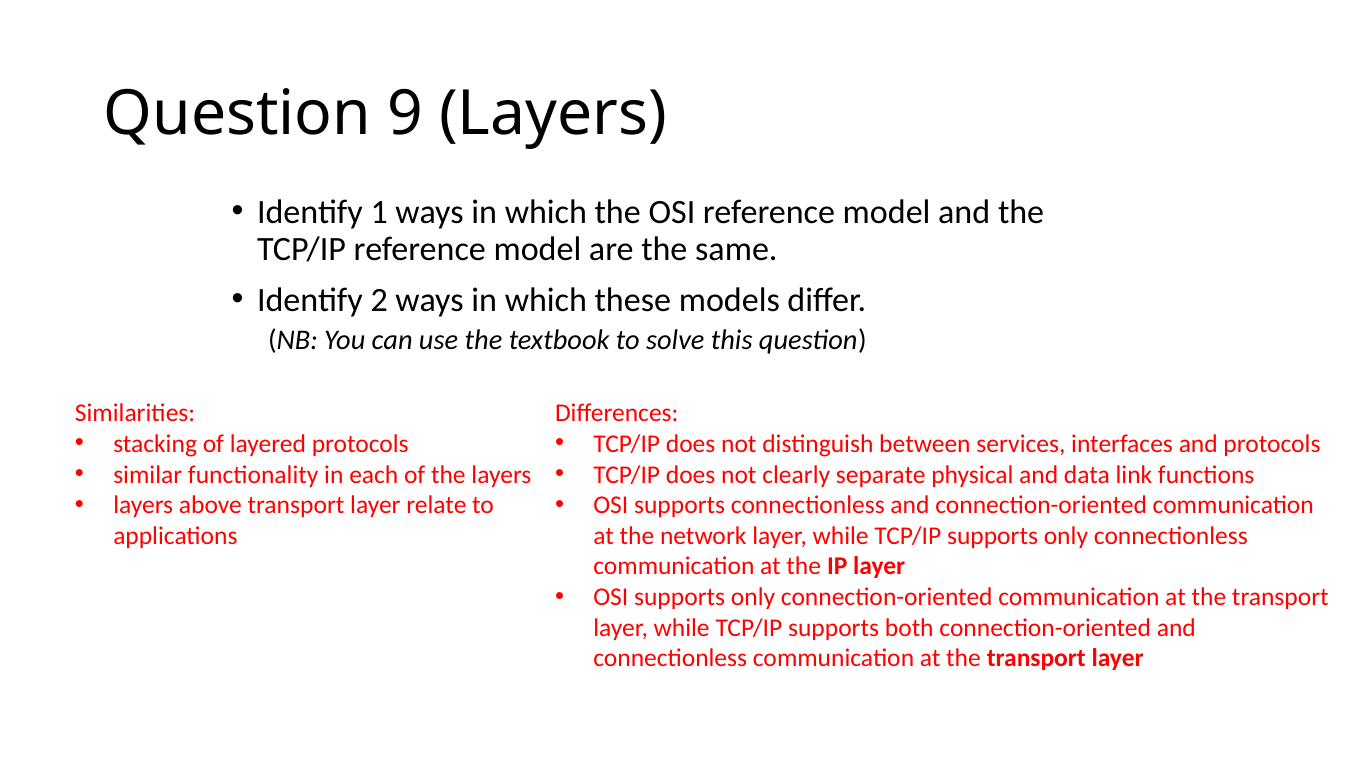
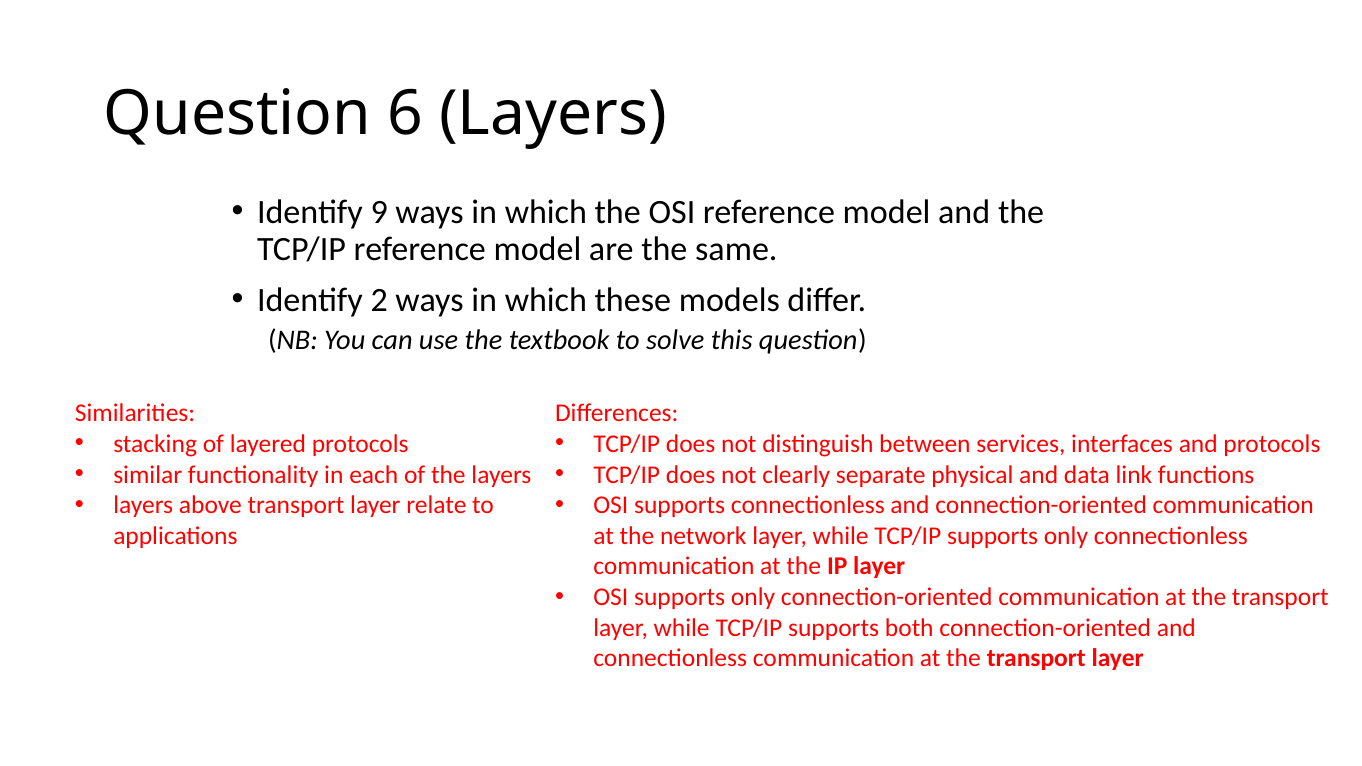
9: 9 -> 6 (405, 114)
1: 1 -> 9 (379, 212)
